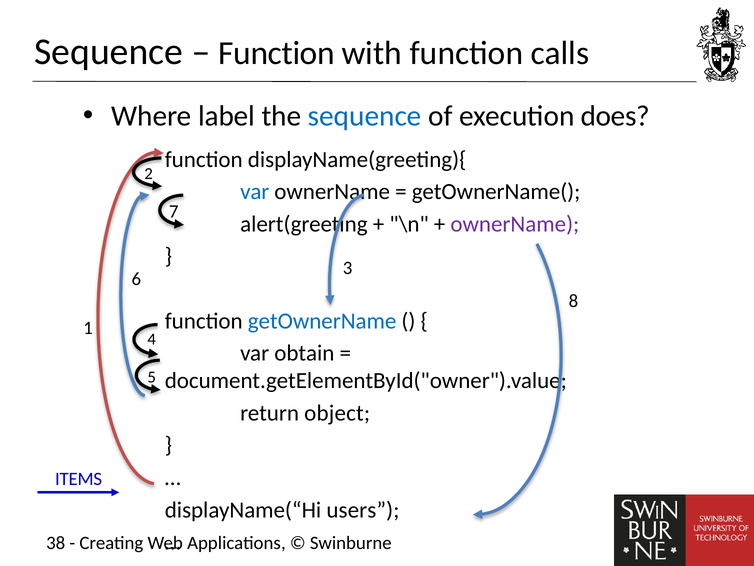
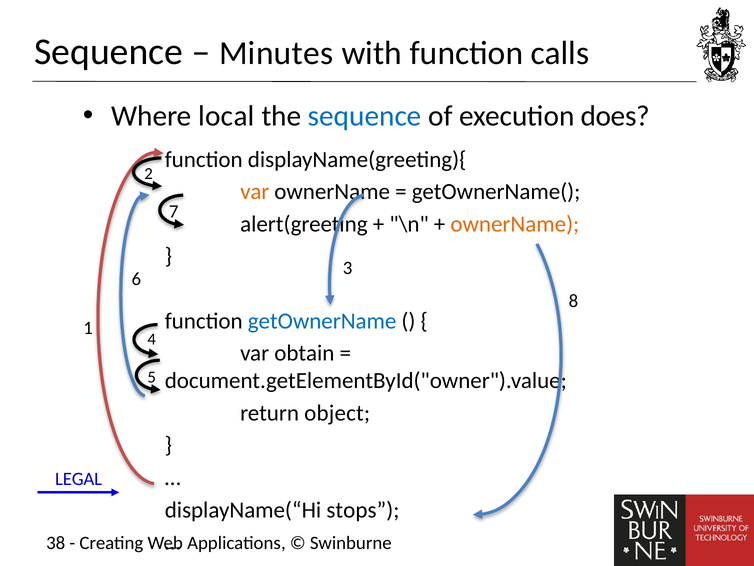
Function: Function -> Minutes (276, 53)
label: label -> local (226, 116)
var colour: blue -> orange (255, 192)
ownerName colour: purple -> orange (515, 224)
ITEMS: ITEMS -> LEGAL (79, 479)
users: users -> stops (363, 509)
